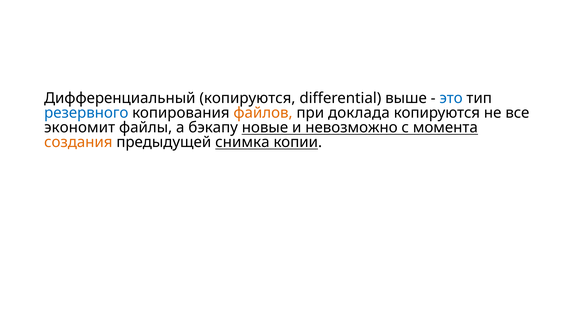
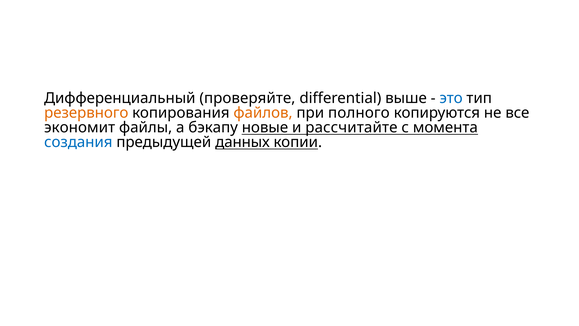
Дифференциальный копируются: копируются -> проверяйте (247, 98)
резервного colour: blue -> orange (86, 113)
доклада: доклада -> полного (359, 113)
невозможно: невозможно -> рассчитайте (351, 127)
создания colour: orange -> blue (78, 142)
снимка: снимка -> данных (242, 142)
